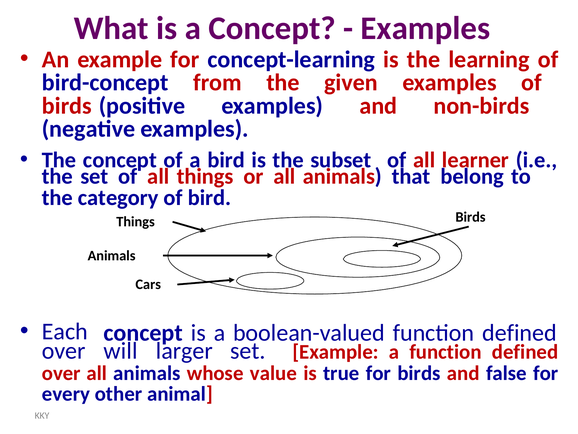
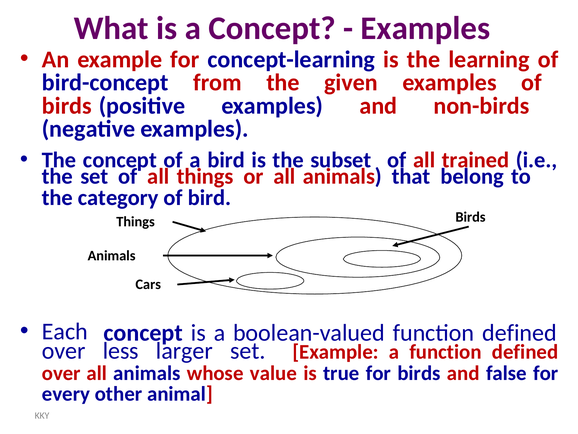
learner: learner -> trained (476, 160)
will: will -> less (121, 351)
